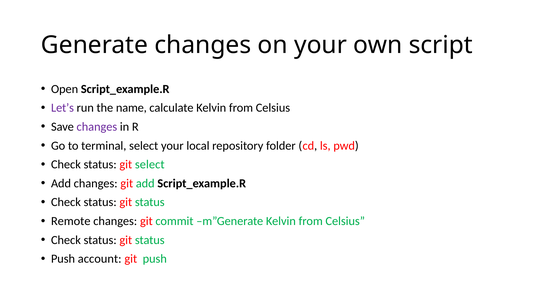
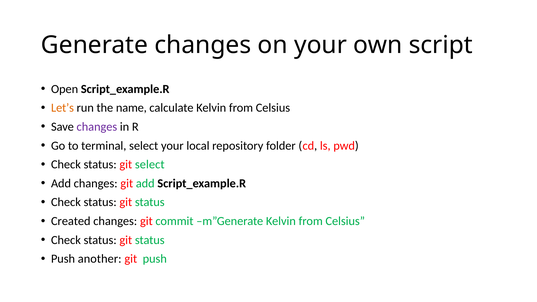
Let’s colour: purple -> orange (62, 108)
Remote: Remote -> Created (71, 221)
account: account -> another (100, 259)
